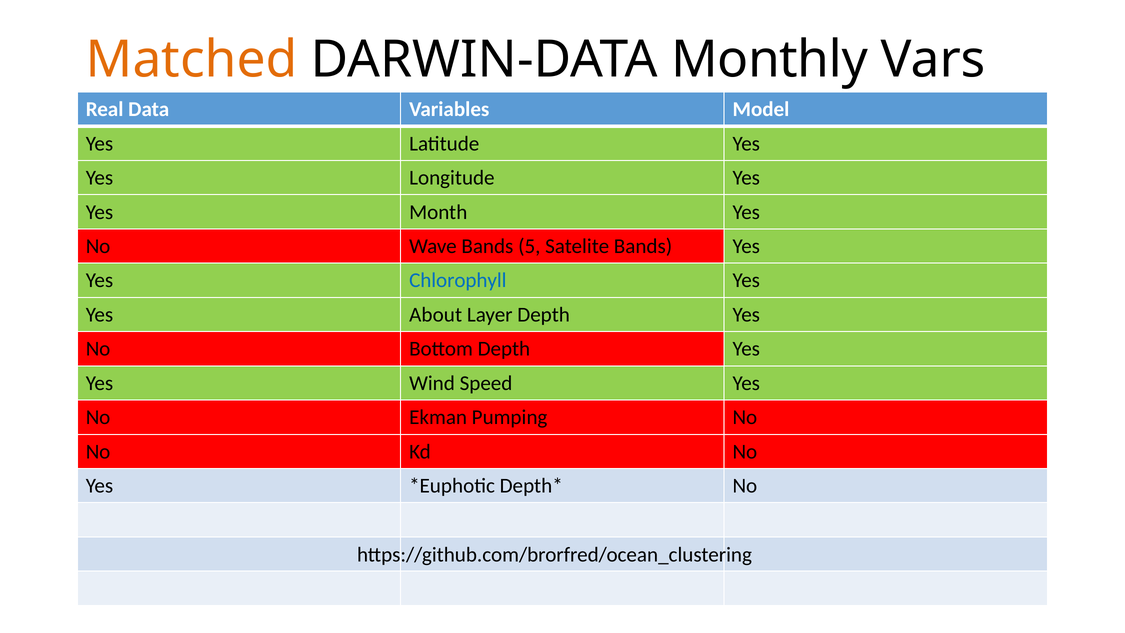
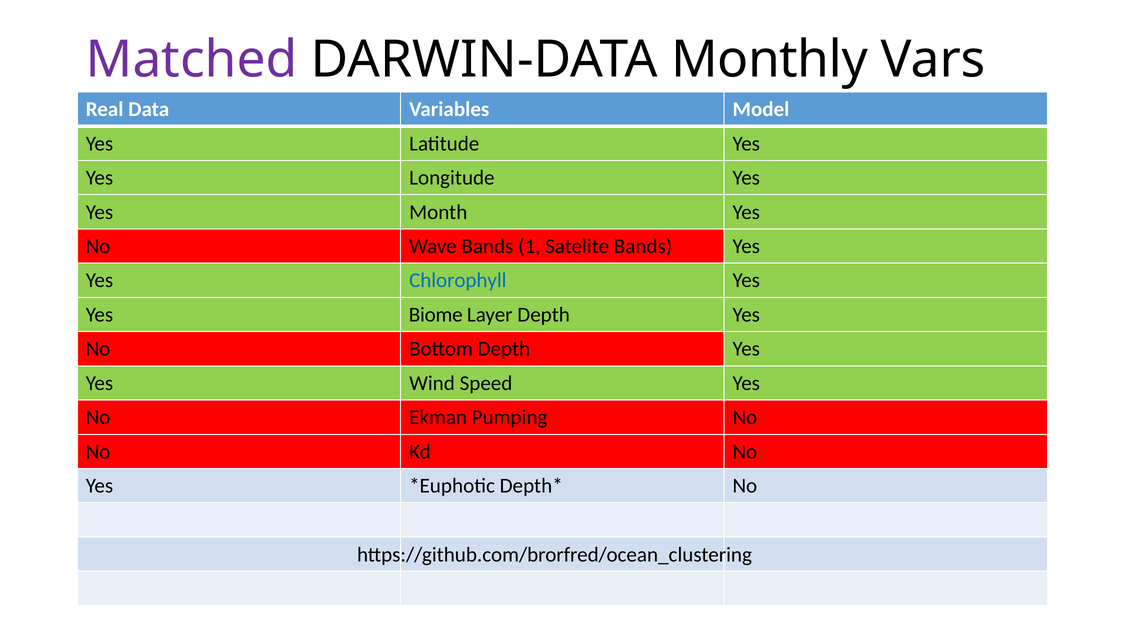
Matched colour: orange -> purple (192, 60)
5: 5 -> 1 (529, 246)
About: About -> Biome (436, 315)
